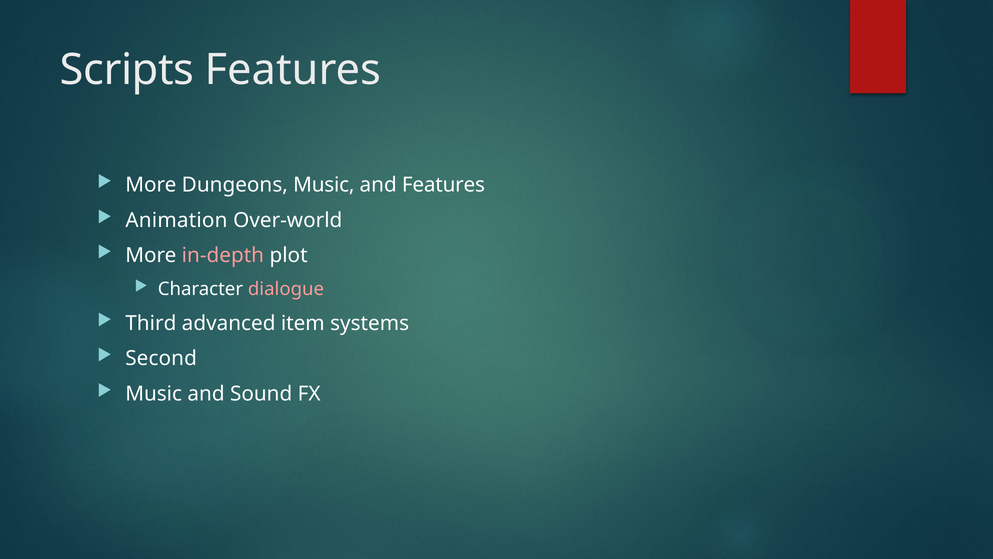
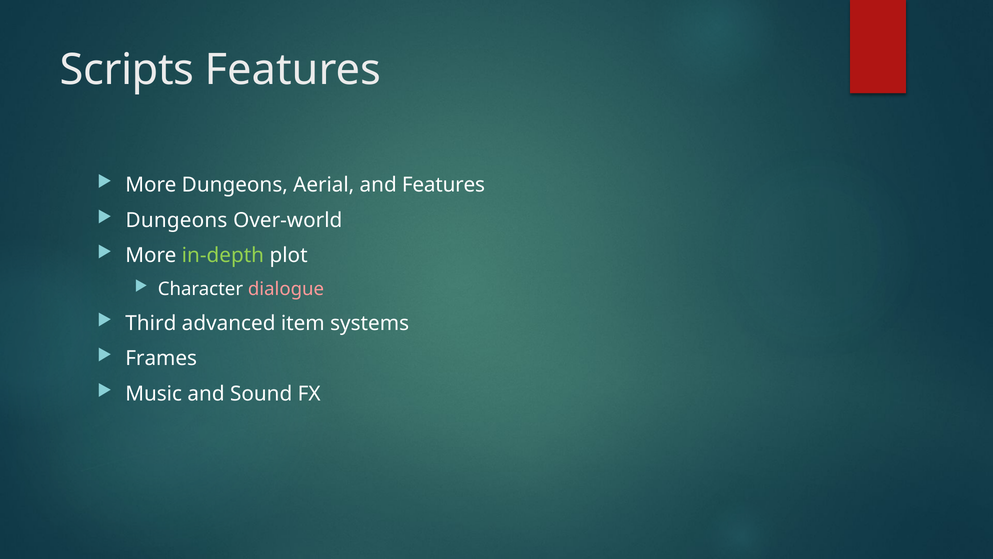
Dungeons Music: Music -> Aerial (324, 185)
Animation: Animation -> Dungeons (176, 220)
in-depth colour: pink -> light green (223, 255)
Second: Second -> Frames (161, 358)
